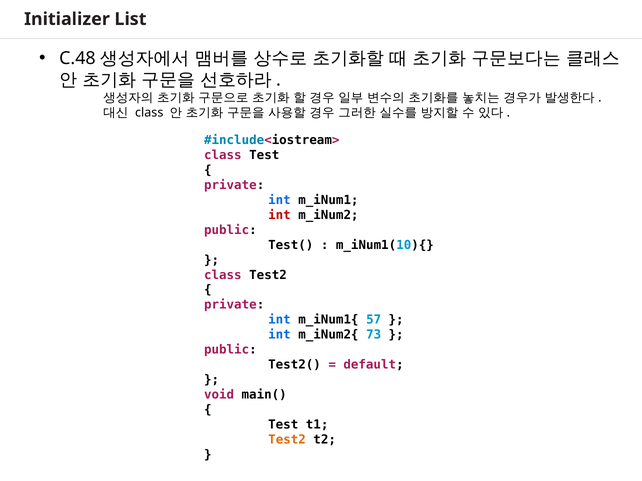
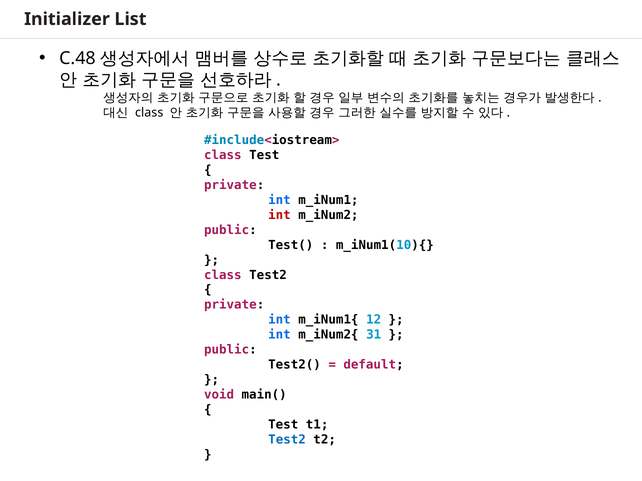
57: 57 -> 12 (374, 320)
73: 73 -> 31 (374, 335)
Test2 colour: orange -> blue (287, 440)
